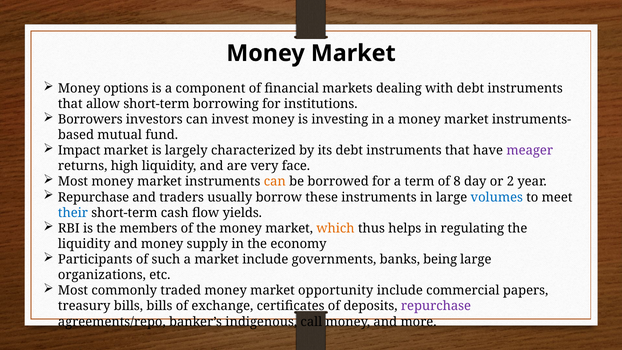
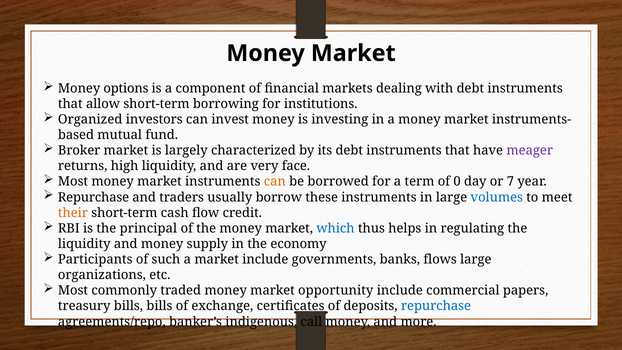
Borrowers: Borrowers -> Organized (90, 119)
Impact: Impact -> Broker (79, 151)
8: 8 -> 0 (457, 182)
2: 2 -> 7 (510, 182)
their colour: blue -> orange (73, 213)
yields: yields -> credit (242, 213)
members: members -> principal (148, 228)
which colour: orange -> blue (336, 228)
being: being -> flows (440, 259)
repurchase colour: purple -> blue (436, 306)
